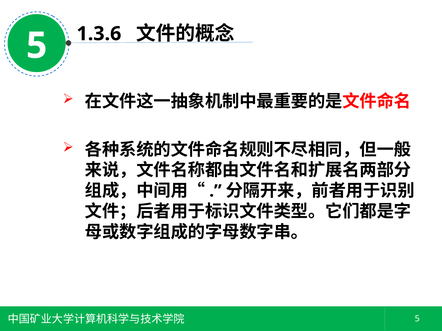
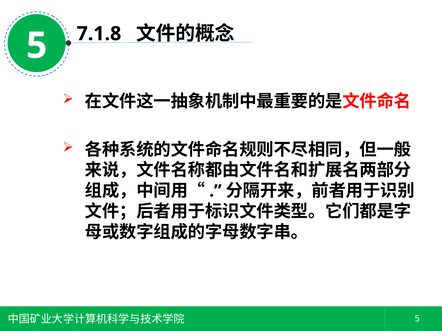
1.3.6: 1.3.6 -> 7.1.8 (99, 34)
